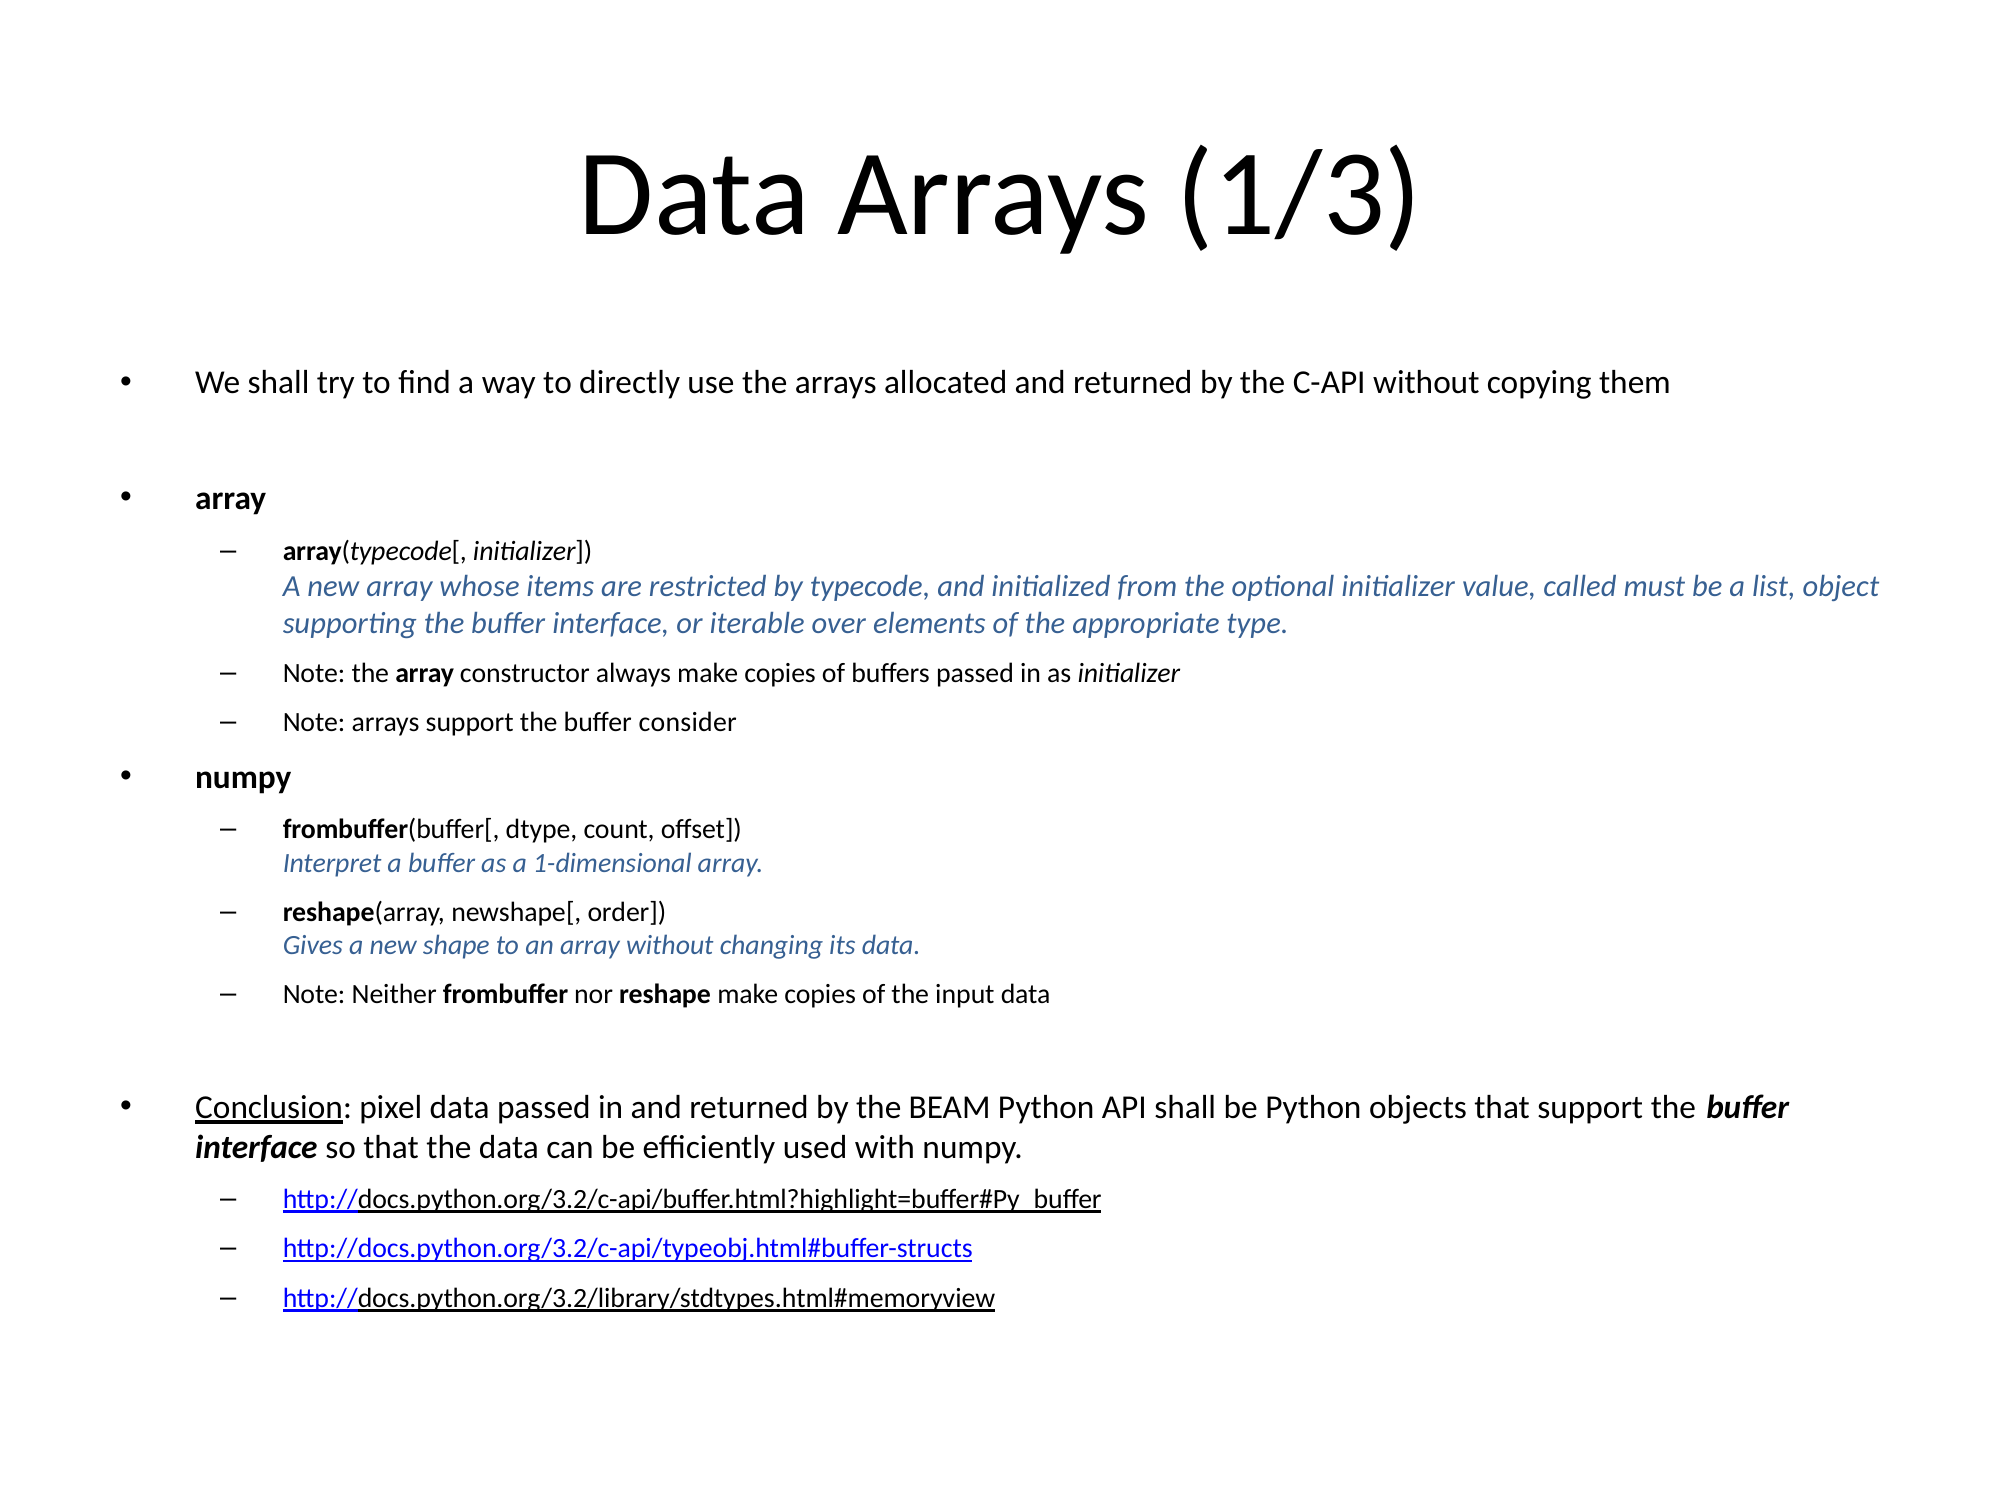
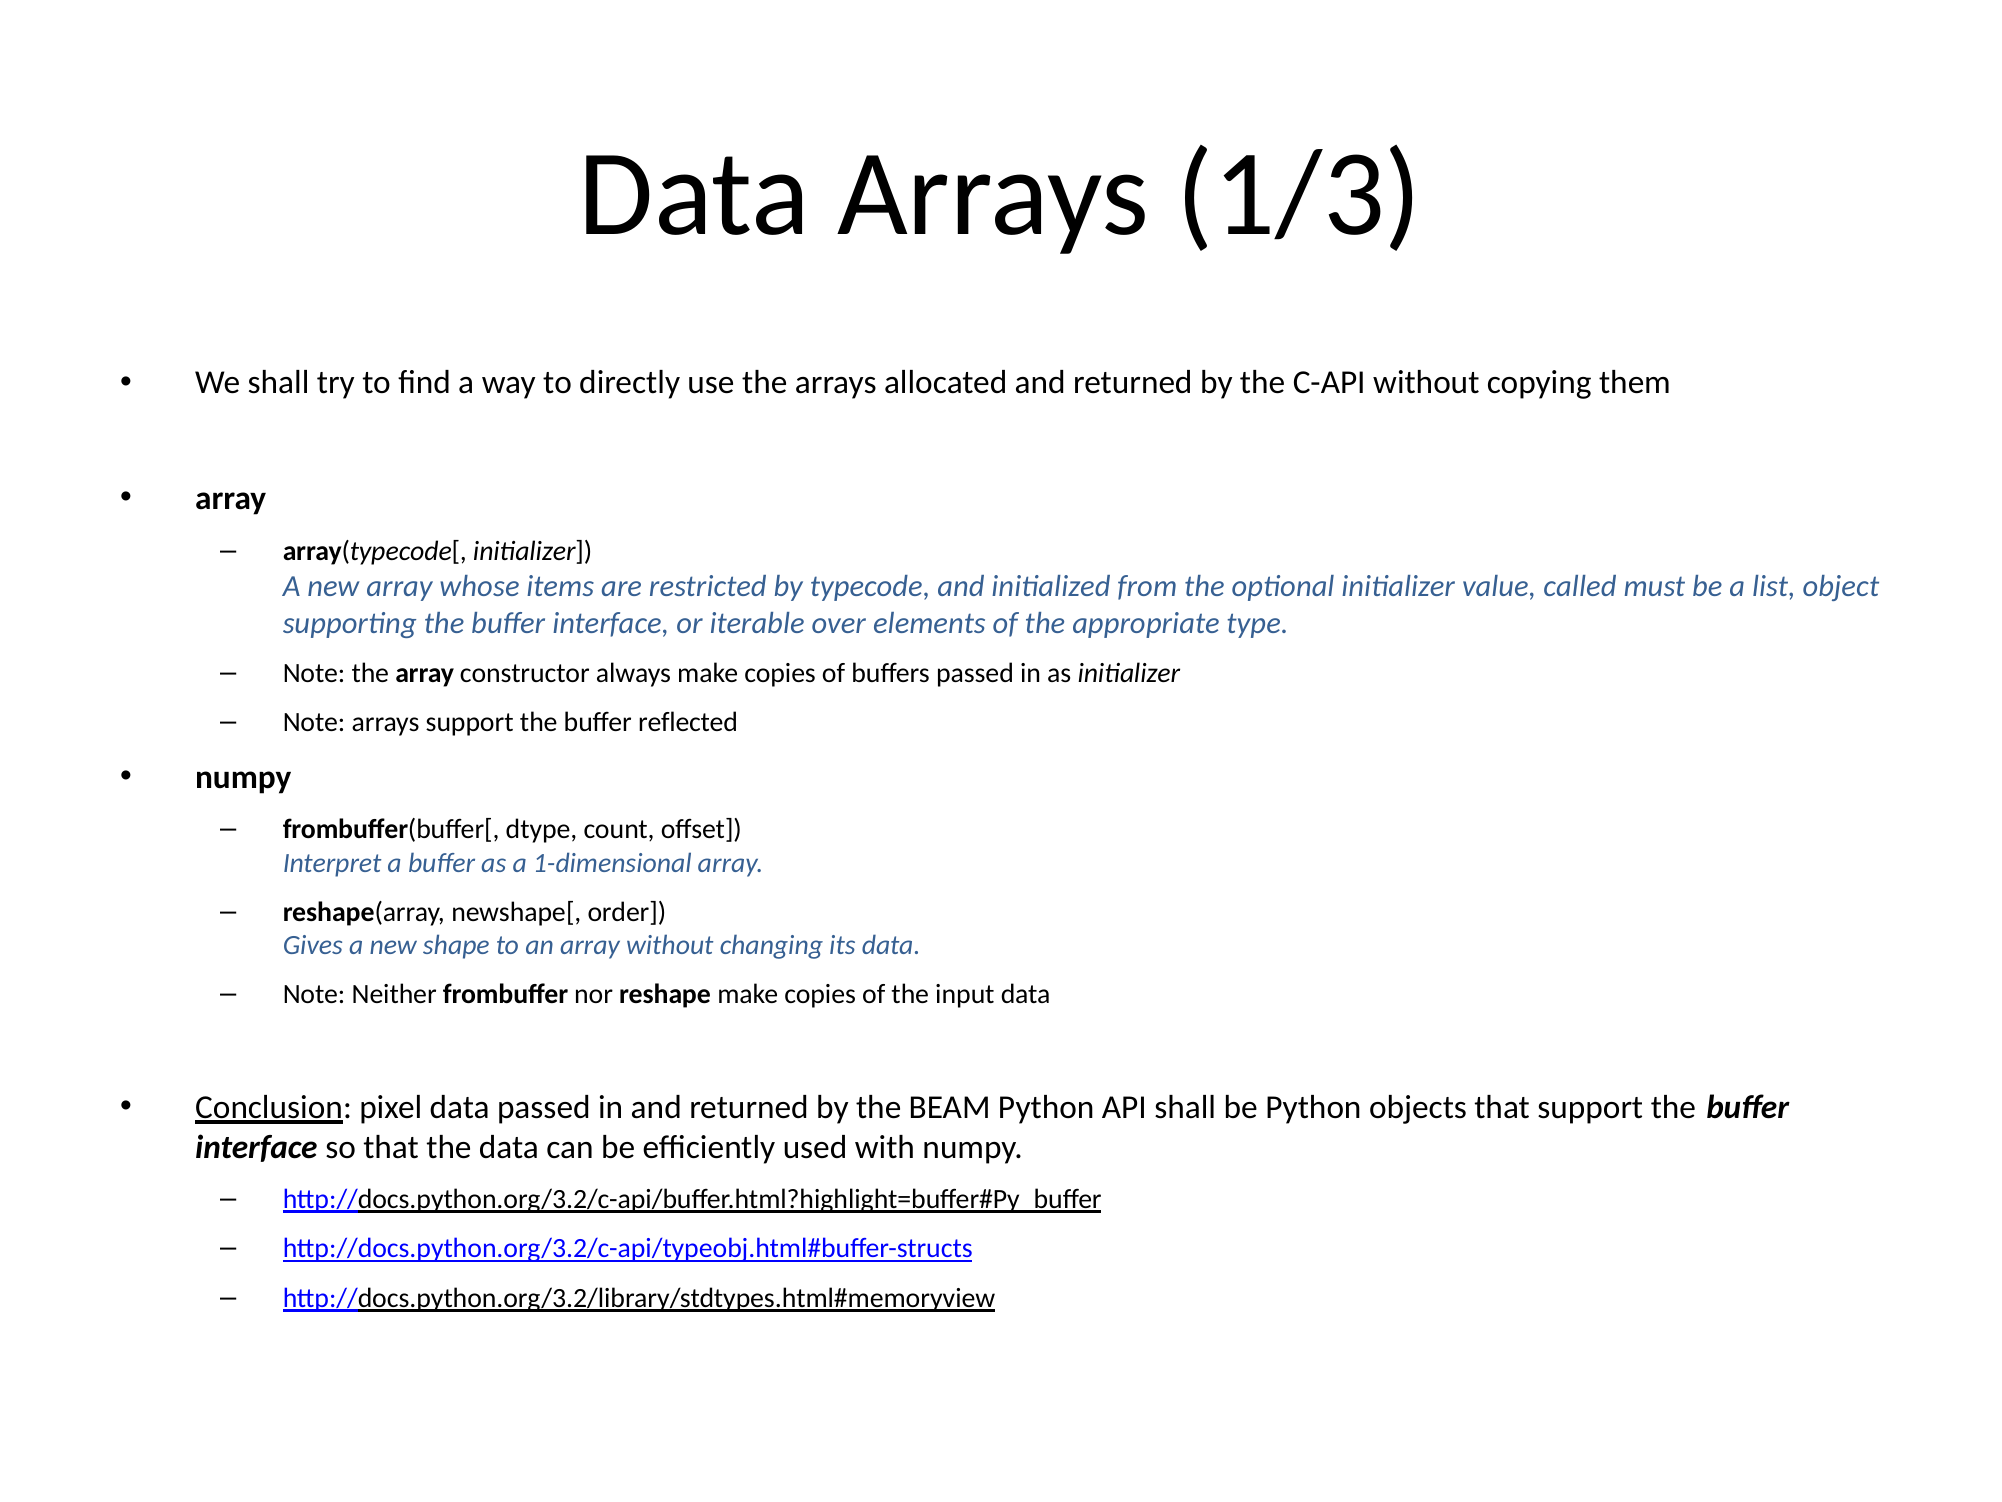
consider: consider -> reflected (688, 722)
